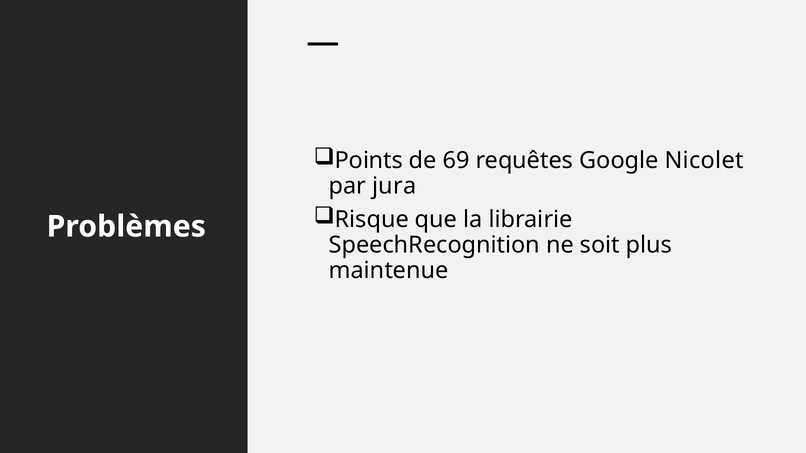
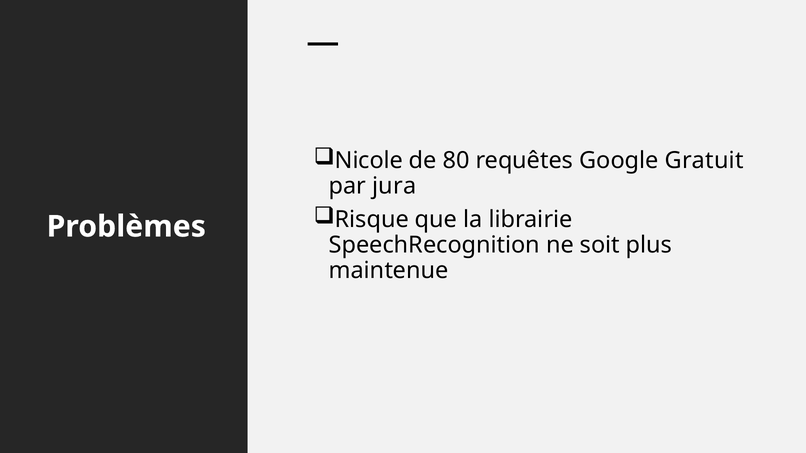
Points: Points -> Nicole (369, 161)
69: 69 -> 80 (456, 161)
Nicolet: Nicolet -> Gratuit (704, 161)
